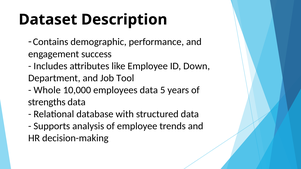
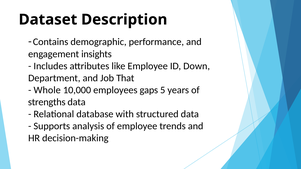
success: success -> insights (96, 54)
Tool: Tool -> That (125, 78)
employees data: data -> gaps (149, 90)
